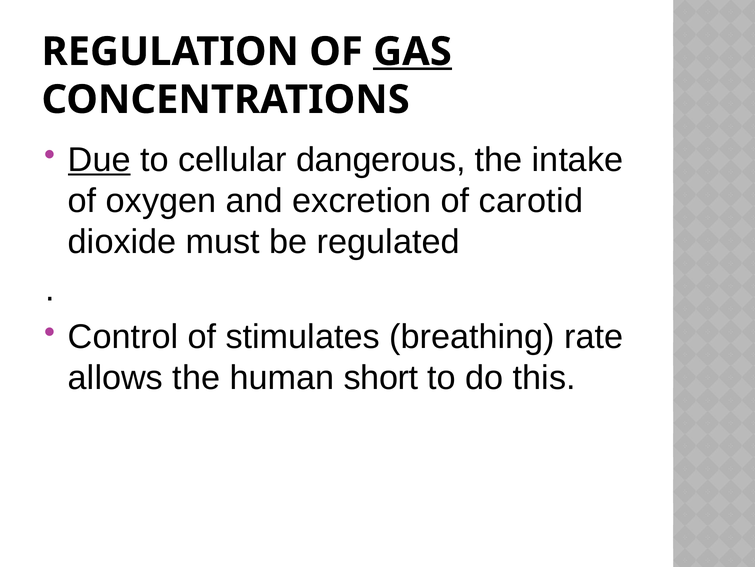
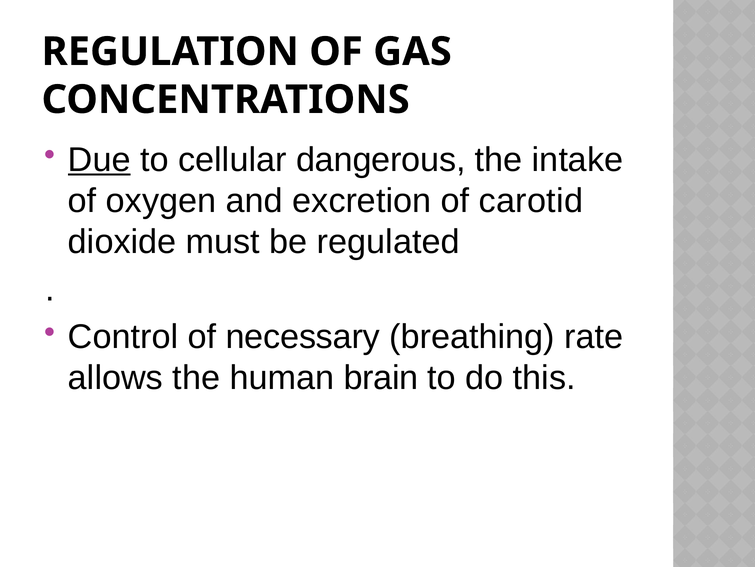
GAS underline: present -> none (413, 52)
stimulates: stimulates -> necessary (303, 337)
short: short -> brain (381, 378)
